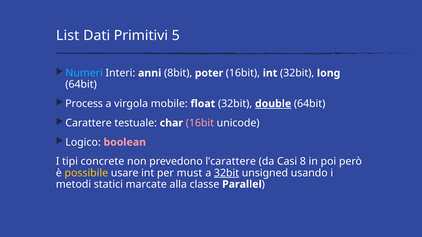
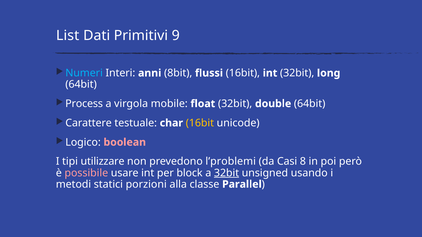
5: 5 -> 9 (176, 36)
poter: poter -> flussi (209, 73)
double underline: present -> none (273, 104)
16bit colour: pink -> yellow (200, 123)
concrete: concrete -> utilizzare (103, 162)
l’carattere: l’carattere -> l’problemi (231, 162)
possibile colour: yellow -> pink (86, 173)
must: must -> block (190, 173)
marcate: marcate -> porzioni (146, 185)
